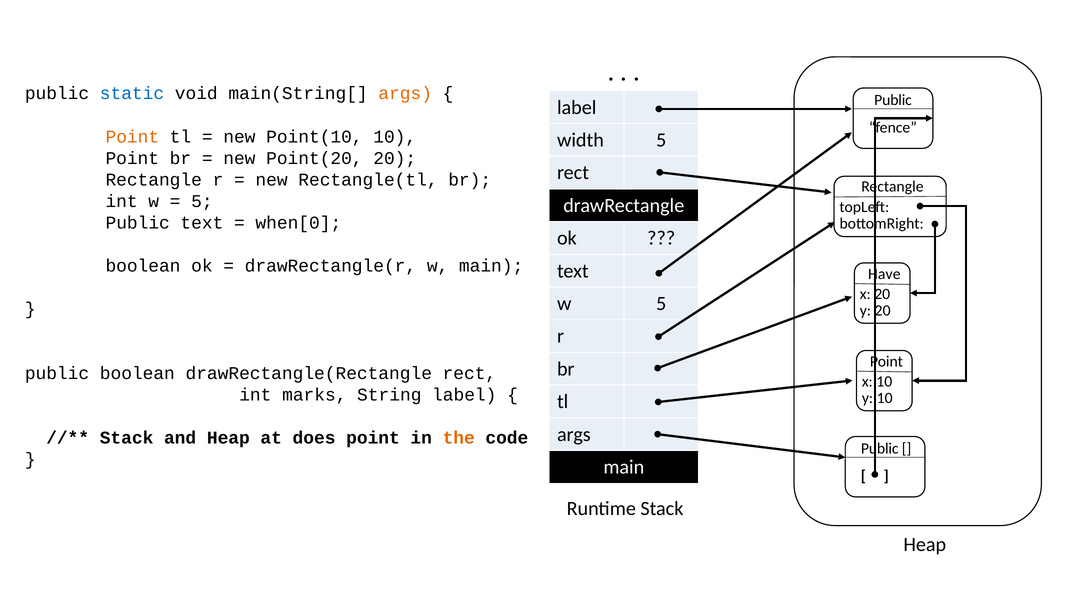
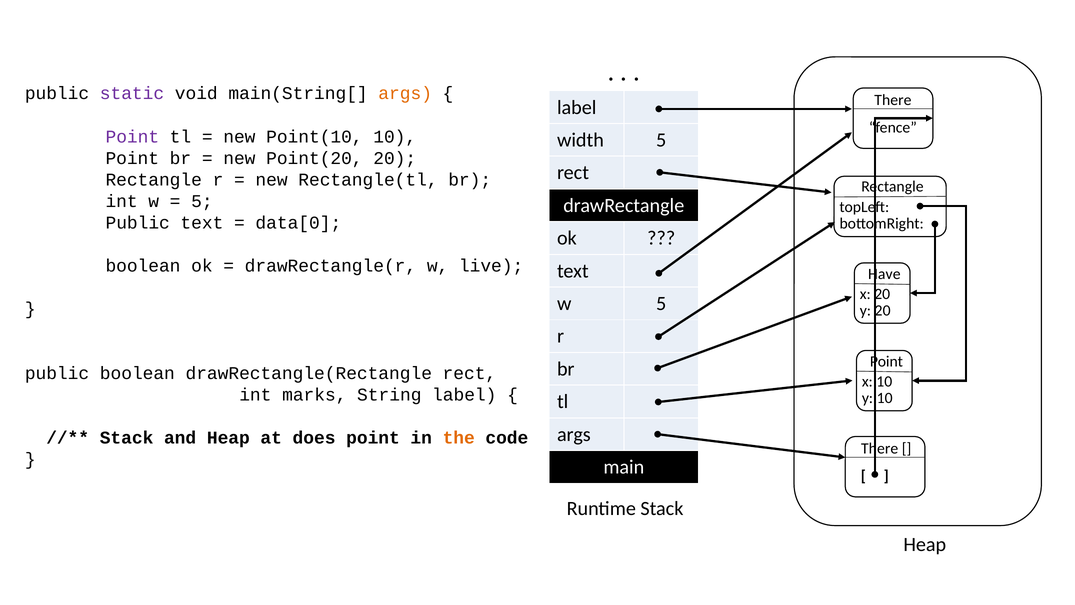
static colour: blue -> purple (132, 94)
Public: Public -> There (893, 100)
Point colour: orange -> purple (132, 137)
when[0: when[0 -> data[0 (298, 222)
w main: main -> live (491, 265)
Public: Public -> There (880, 448)
